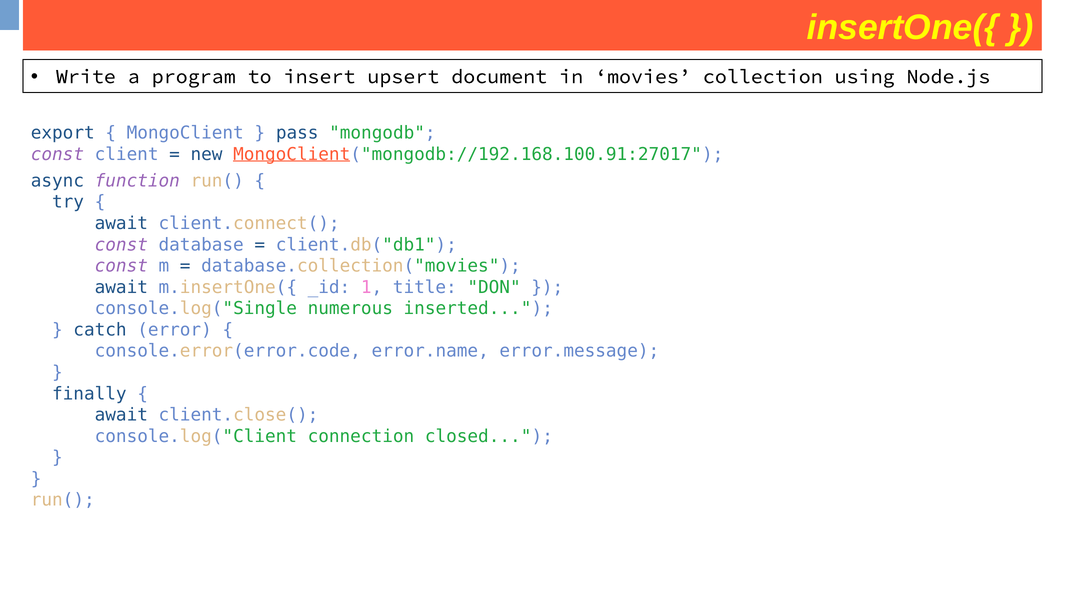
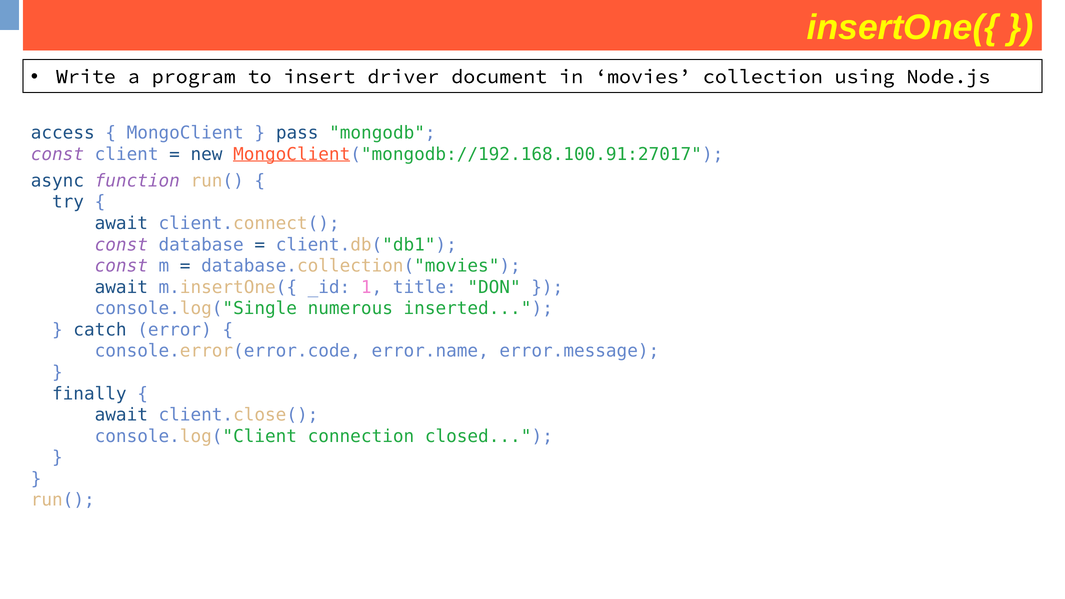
upsert: upsert -> driver (403, 77)
export: export -> access (63, 133)
